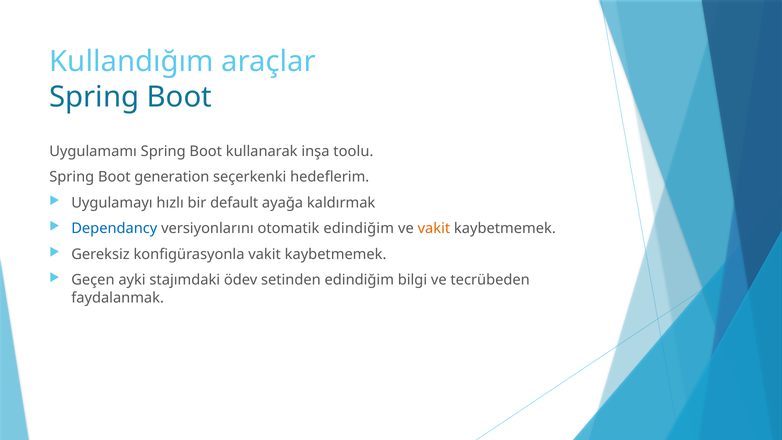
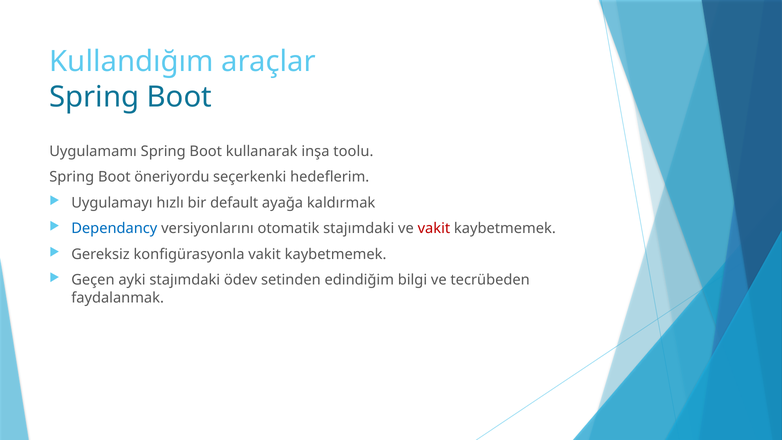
generation: generation -> öneriyordu (172, 177)
otomatik edindiğim: edindiğim -> stajımdaki (359, 229)
vakit colour: orange -> red (434, 229)
